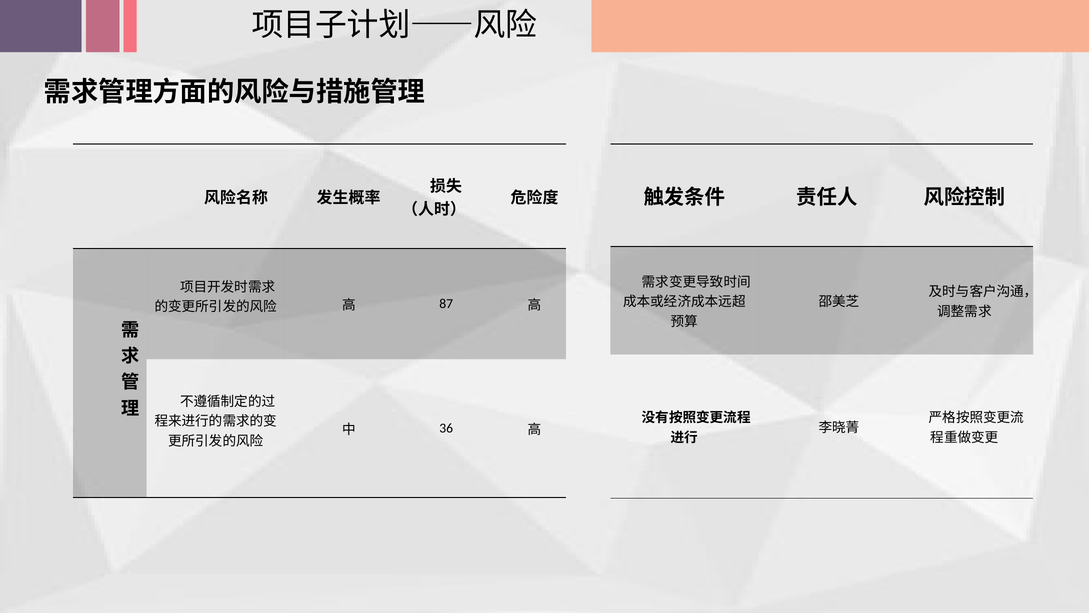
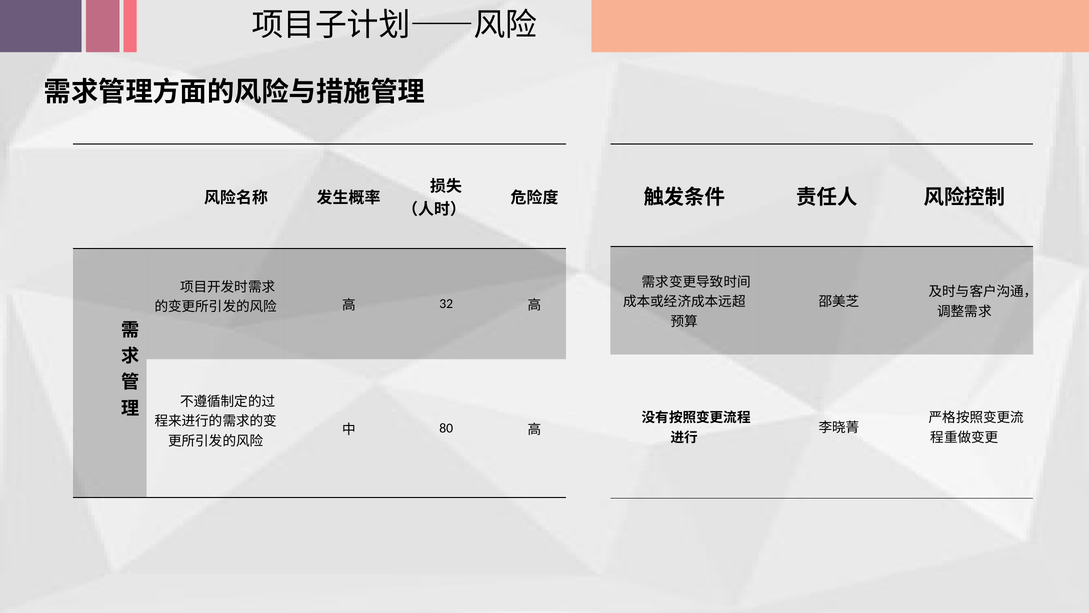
87: 87 -> 32 (446, 304)
36: 36 -> 80 (446, 428)
